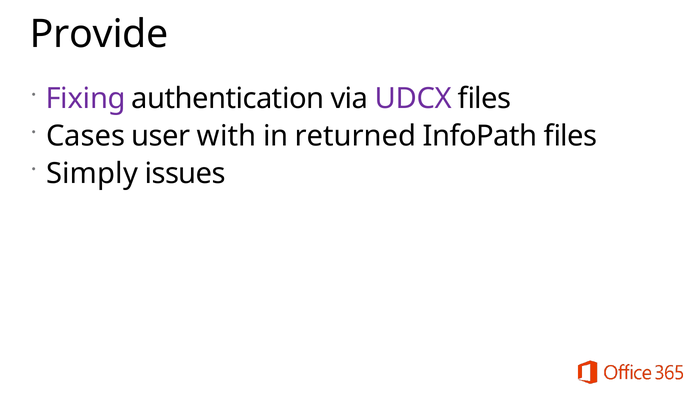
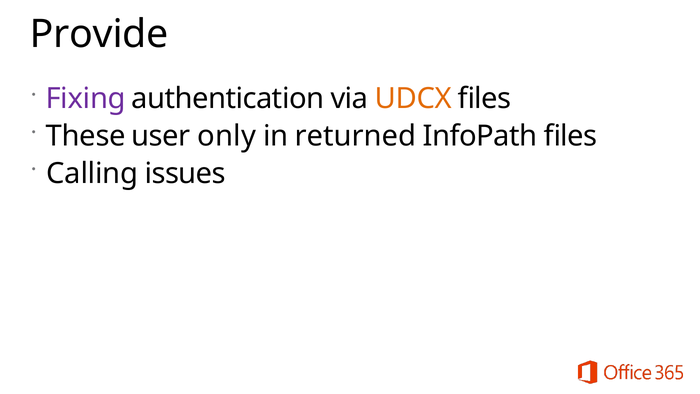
UDCX colour: purple -> orange (413, 99)
Cases: Cases -> These (86, 136)
with: with -> only (227, 136)
Simply: Simply -> Calling (92, 173)
